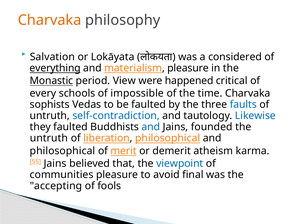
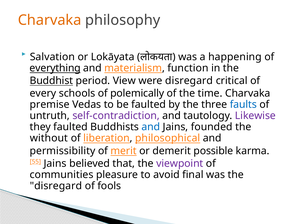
considered: considered -> happening (235, 57)
materialism pleasure: pleasure -> function (188, 68)
Monastic: Monastic -> Buddhist (51, 80)
were happened: happened -> disregard (189, 80)
impossible: impossible -> polemically (137, 93)
sophists: sophists -> premise (50, 104)
self-contradiction colour: blue -> purple (116, 115)
Likewise colour: blue -> purple (255, 115)
untruth: untruth -> without (49, 138)
philosophical: philosophical -> permissibility (63, 150)
atheism: atheism -> possible (213, 150)
viewpoint colour: blue -> purple (180, 163)
accepting: accepting -> disregard (56, 185)
